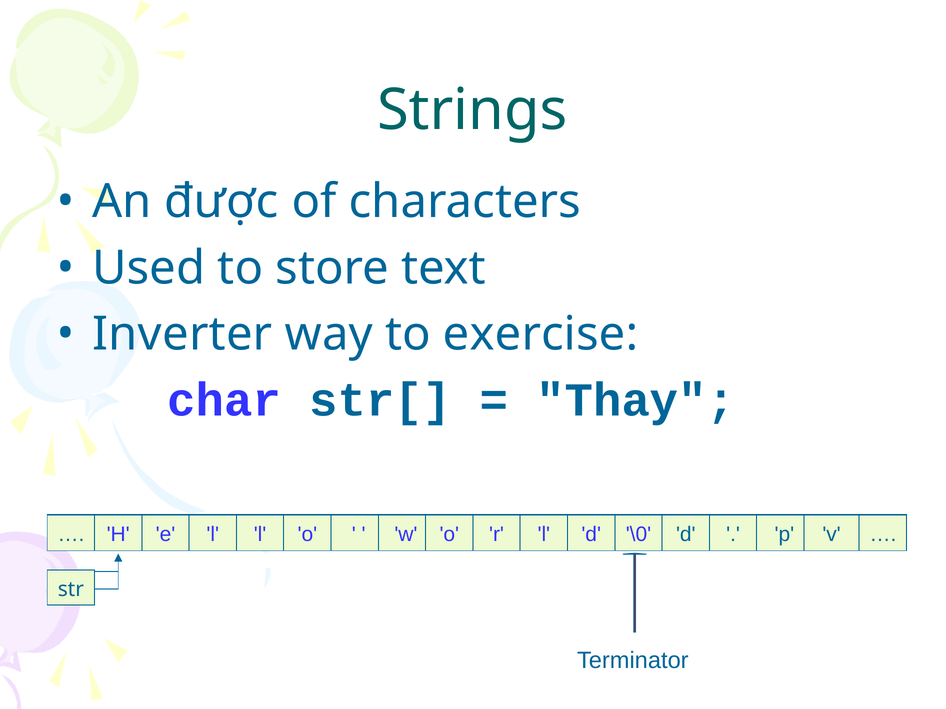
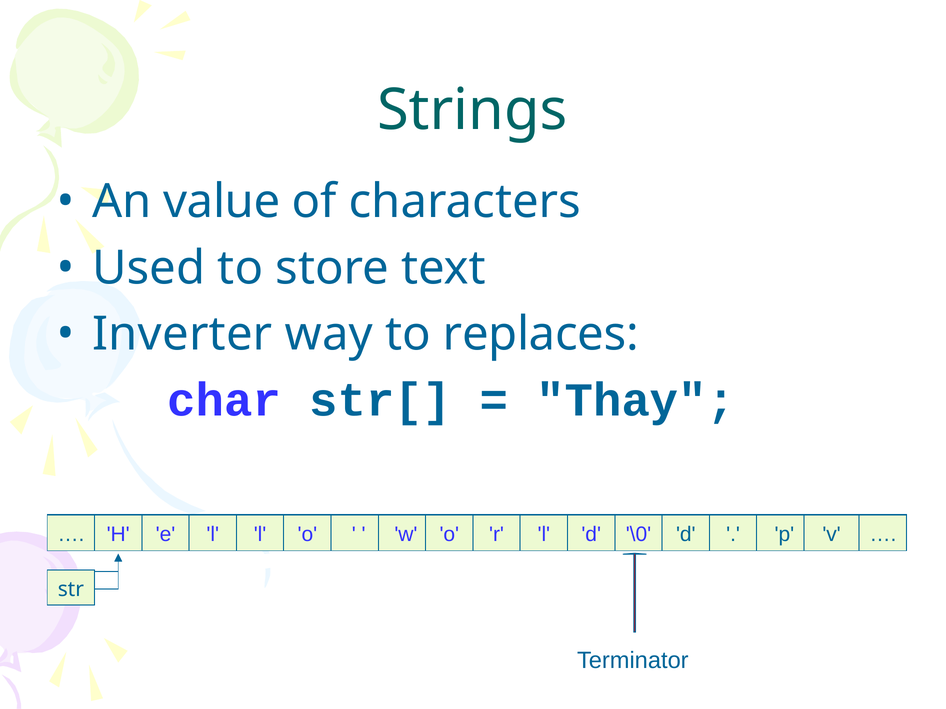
được: được -> value (222, 202)
exercise: exercise -> replaces (541, 334)
